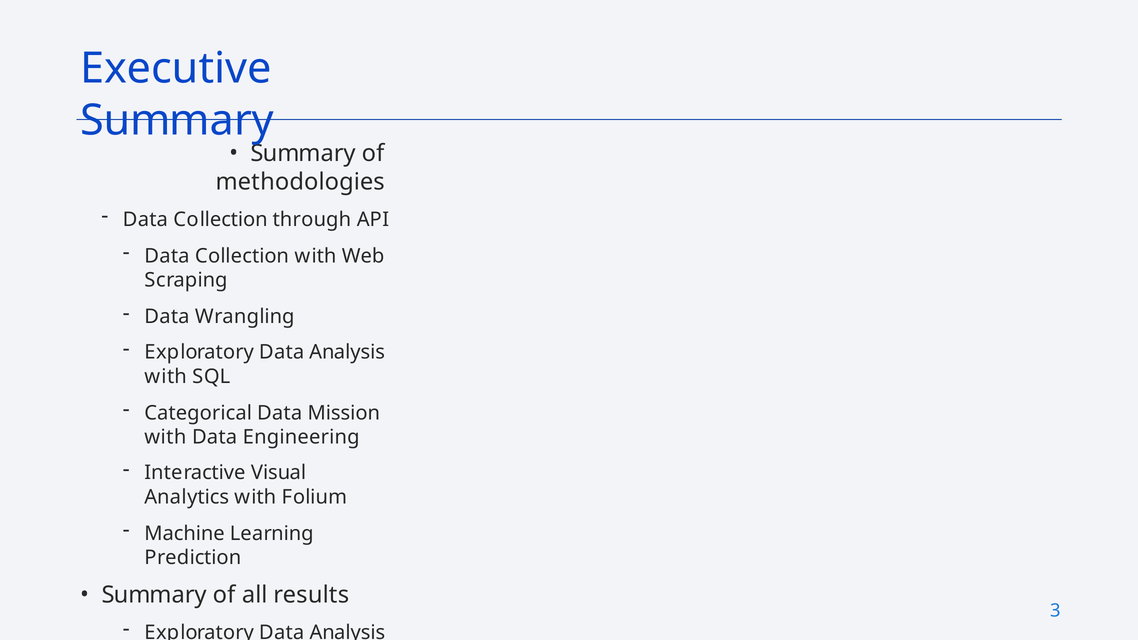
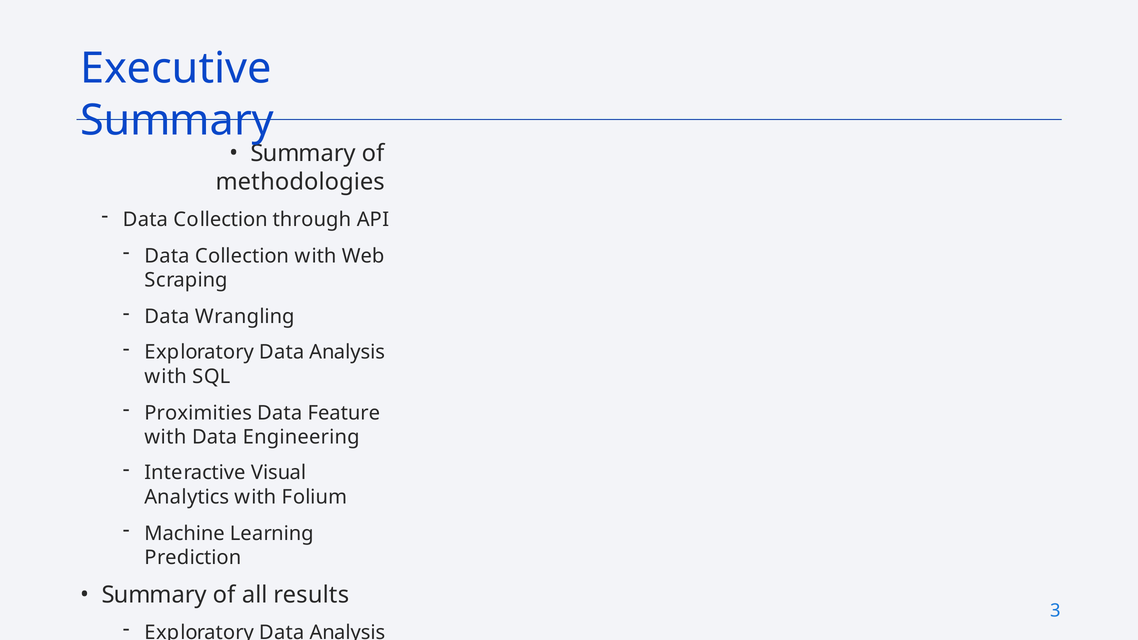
Categorical: Categorical -> Proximities (198, 413)
Mission: Mission -> Feature (344, 413)
